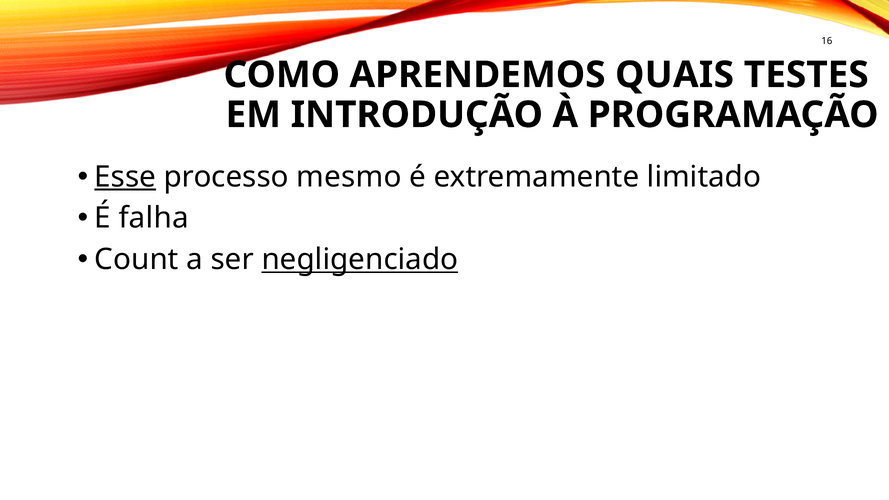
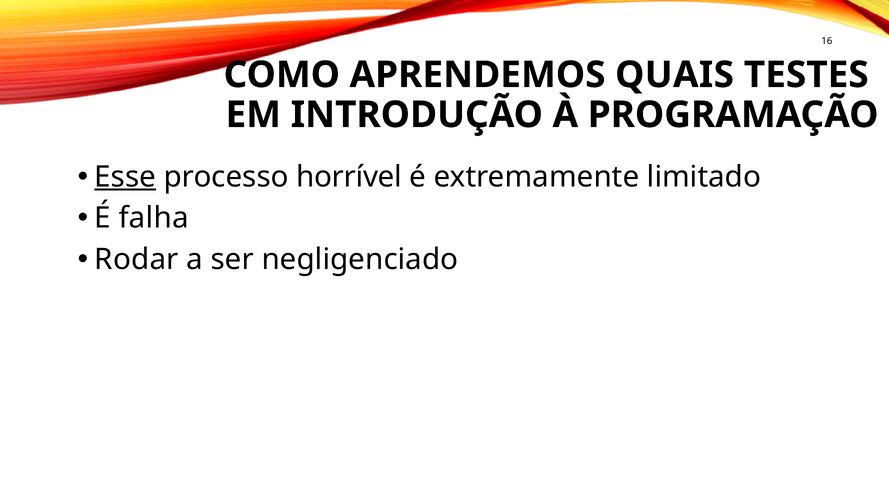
mesmo: mesmo -> horrível (349, 177)
Count: Count -> Rodar (136, 259)
negligenciado underline: present -> none (360, 259)
